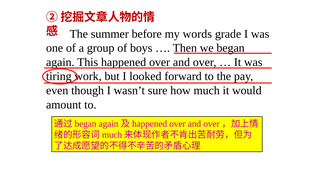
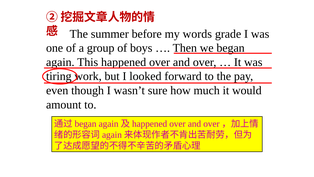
much: much -> again (112, 134)
